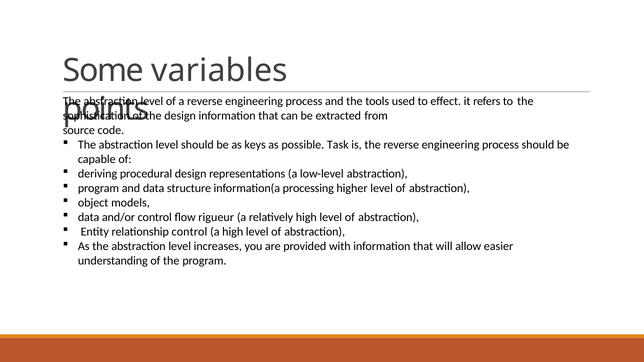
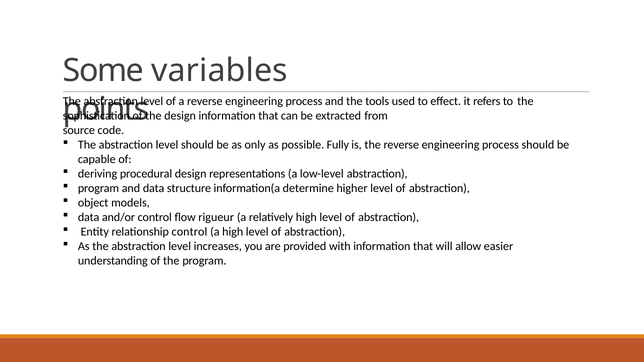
keys: keys -> only (255, 145)
Task: Task -> Fully (338, 145)
processing: processing -> determine (308, 188)
